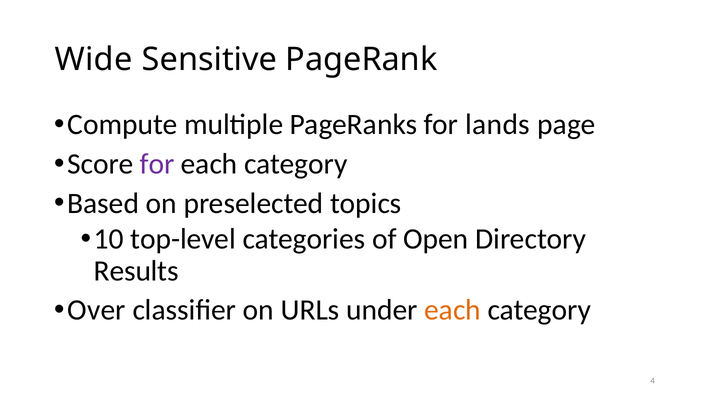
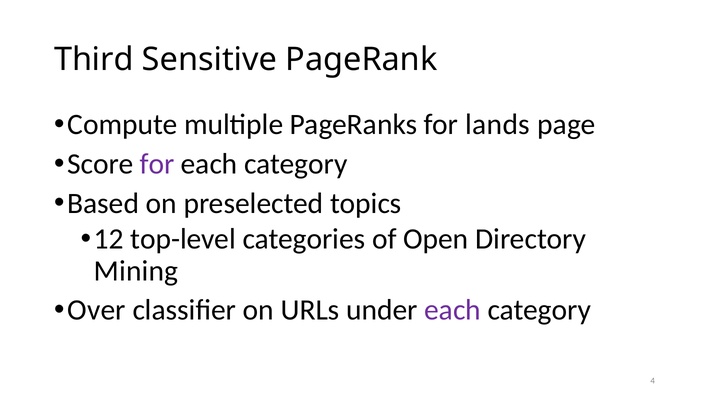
Wide: Wide -> Third (94, 60)
10: 10 -> 12 (109, 239)
Results: Results -> Mining (136, 271)
each colour: orange -> purple (453, 310)
